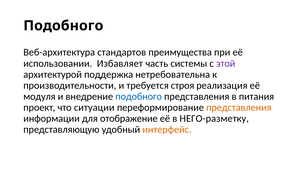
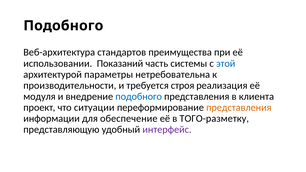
Избавляет: Избавляет -> Показаний (120, 63)
этой colour: purple -> blue (226, 63)
поддержка: поддержка -> параметры (109, 74)
питания: питания -> клиента (256, 97)
отображение: отображение -> обеспечение (129, 119)
НЕГО-разметку: НЕГО-разметку -> ТОГО-разметку (214, 119)
интерфейс colour: orange -> purple (167, 130)
